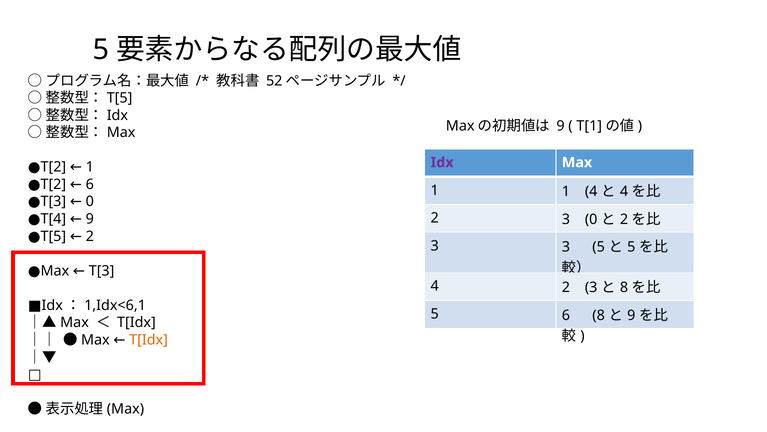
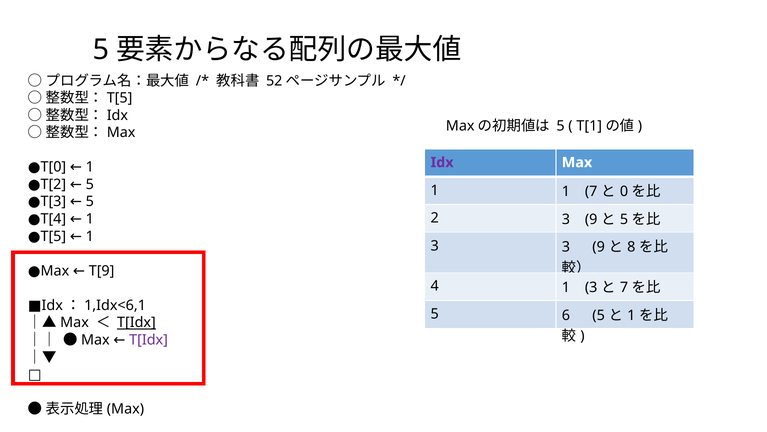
9: 9 -> 5 (561, 126)
T[2: T[2 -> T[0 (53, 167)
6: 6 -> 5 (90, 184)
1 4: 4 -> 7 (591, 191)
4: 4 -> 0 (624, 191)
0: 0 -> 5 (90, 201)
9: 9 -> 1 (90, 219)
0: 0 -> 9 (591, 219)
2: 2 -> 5 (624, 219)
2: 2 -> 1 (90, 236)
5: 5 -> 9 (599, 247)
5: 5 -> 8 (631, 247)
Max T[3: T[3 -> T[9 (102, 271)
4 2: 2 -> 1 (566, 287)
8: 8 -> 7 (624, 287)
8: 8 -> 5 (599, 315)
9: 9 -> 1 (631, 315)
T[Idx underline: none -> present (136, 322)
T[Idx colour: orange -> purple (149, 340)
